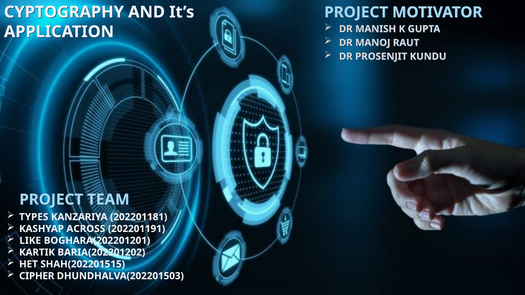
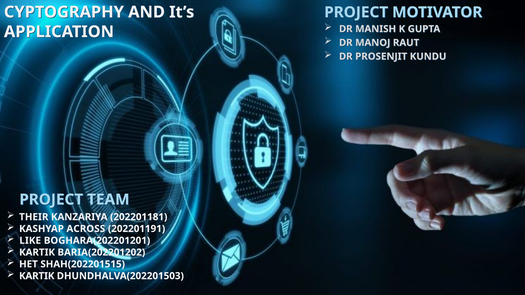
TYPES: TYPES -> THEIR (34, 217)
CIPHER: CIPHER -> KARTIK (37, 276)
